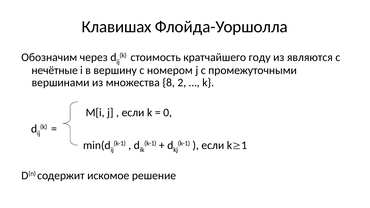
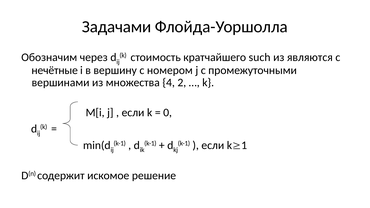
Клавишах: Клавишах -> Задачами (117, 27)
году: году -> such (260, 57)
8: 8 -> 4 (169, 83)
